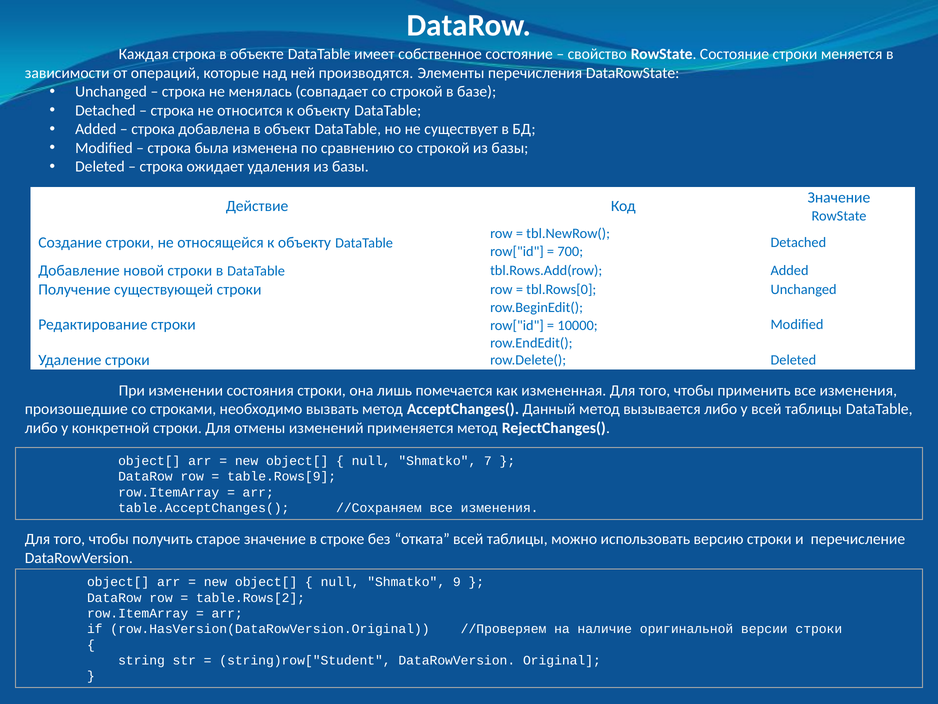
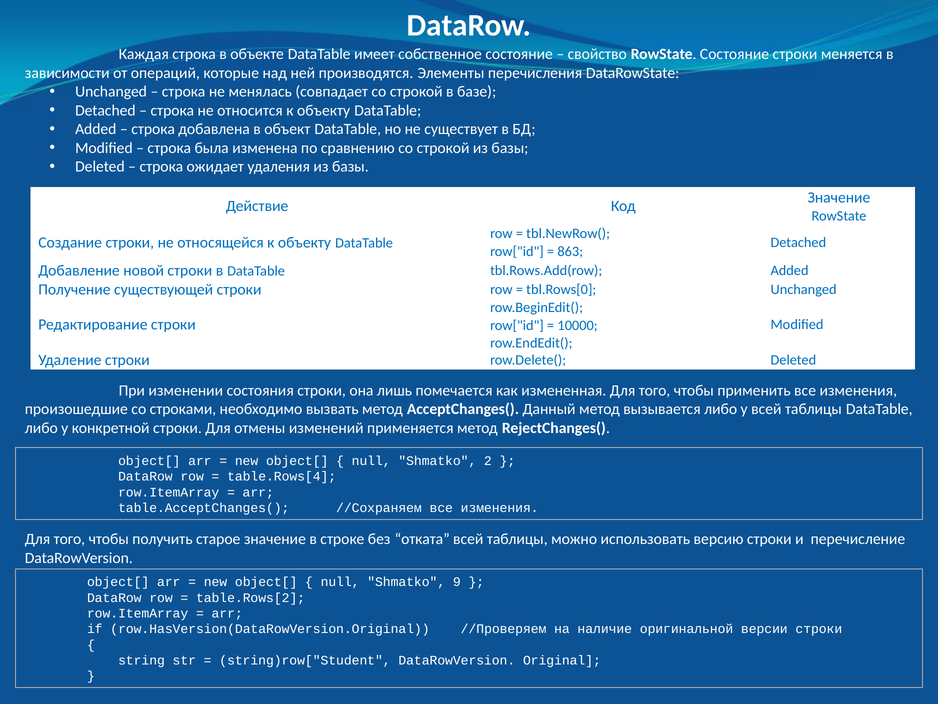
700: 700 -> 863 (570, 251)
7: 7 -> 2 (488, 461)
table.Rows[9: table.Rows[9 -> table.Rows[4 (282, 476)
